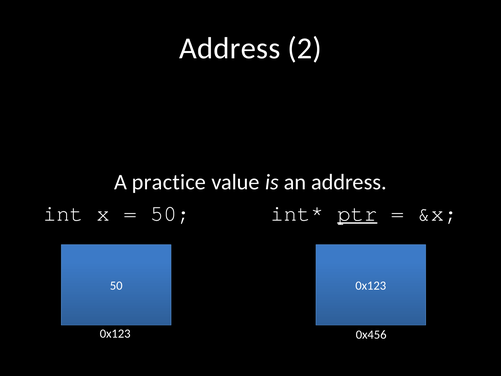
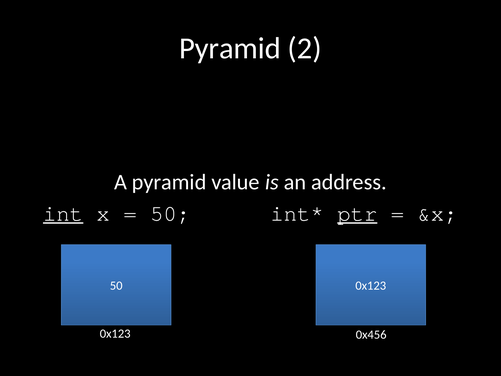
Address: Address -> Pyramid (230, 48)
A practice: practice -> pyramid (169, 182)
int underline: none -> present (63, 213)
